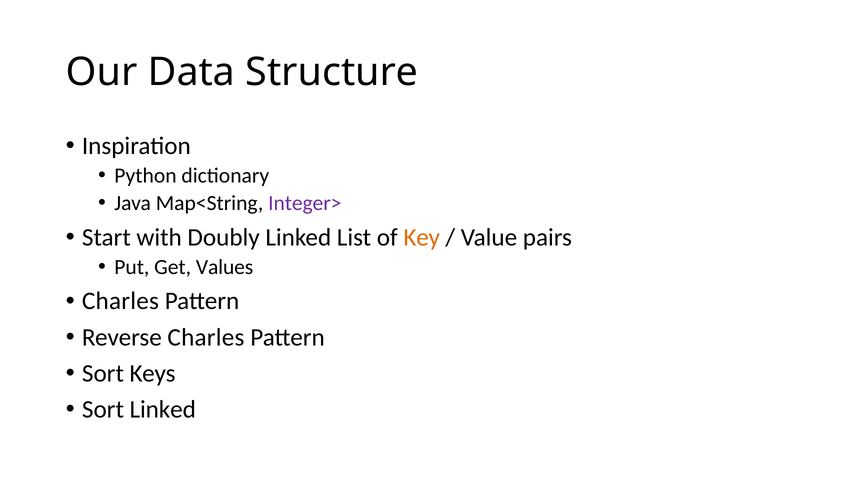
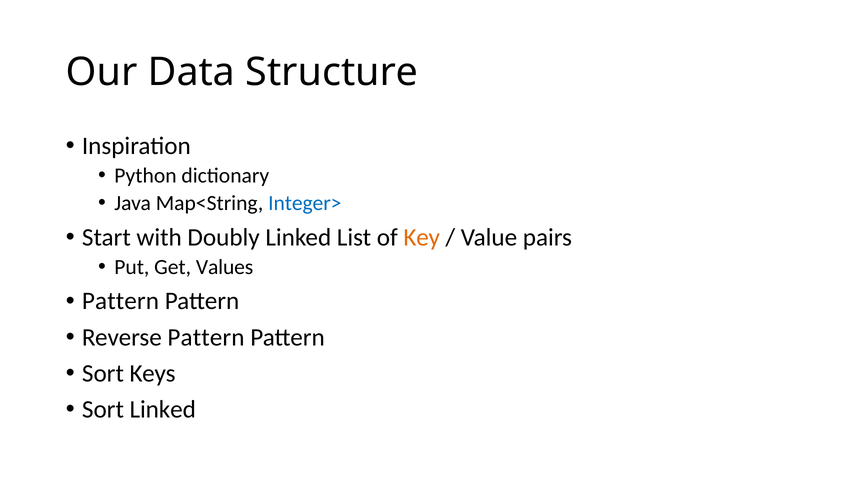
Integer> colour: purple -> blue (305, 203)
Charles: Charles -> Pattern (121, 301)
Reverse Charles: Charles -> Pattern (206, 338)
